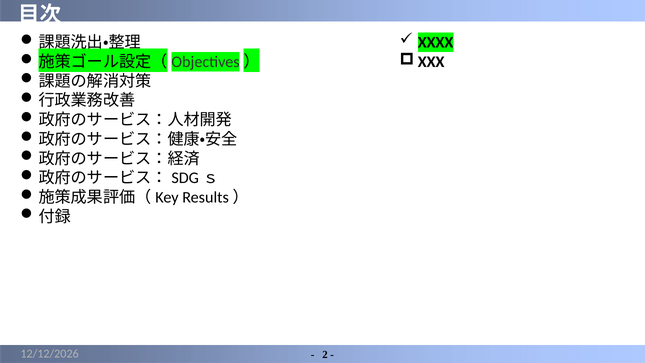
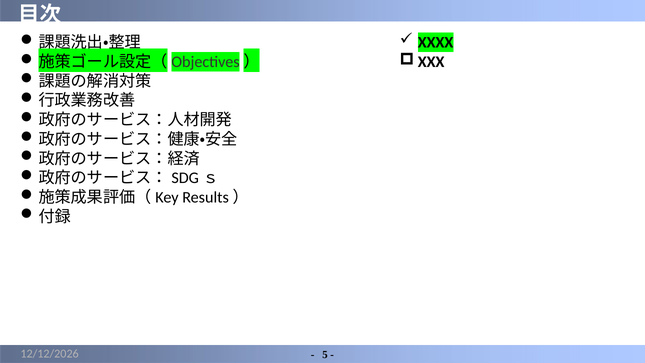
2: 2 -> 5 (325, 355)
